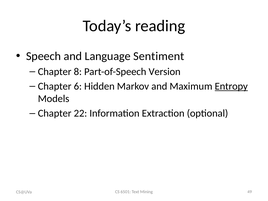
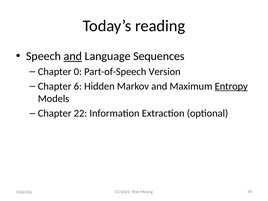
and underline: none -> present (73, 56)
Sentiment: Sentiment -> Sequences (159, 56)
8: 8 -> 0 (78, 72)
